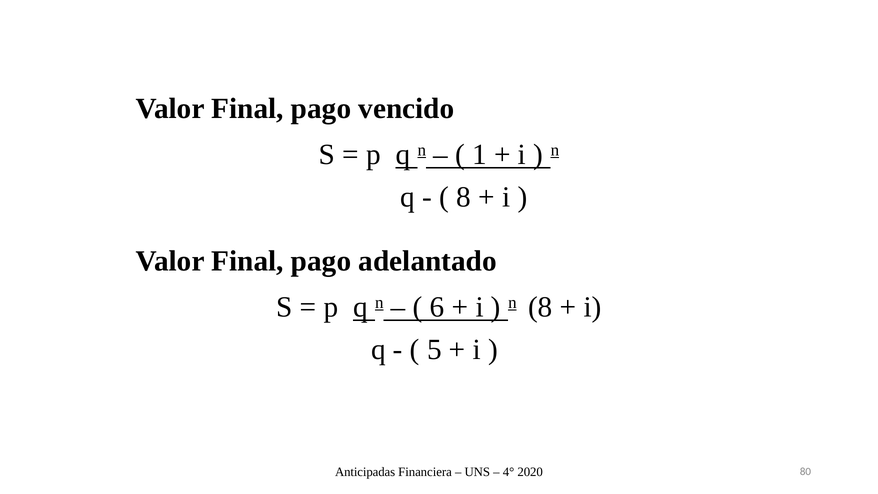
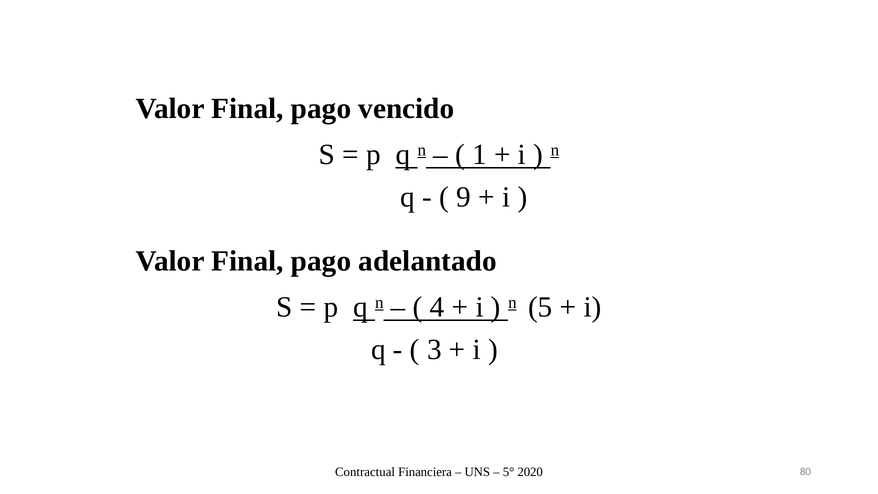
8: 8 -> 9 (464, 197)
6: 6 -> 4 (437, 307)
n 8: 8 -> 5 (540, 307)
5: 5 -> 3 (434, 349)
Anticipadas: Anticipadas -> Contractual (365, 472)
4°: 4° -> 5° (509, 472)
